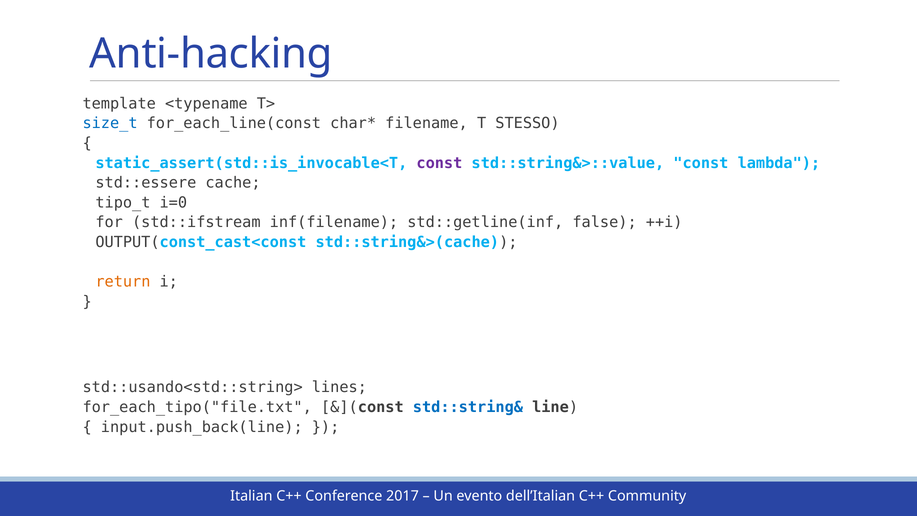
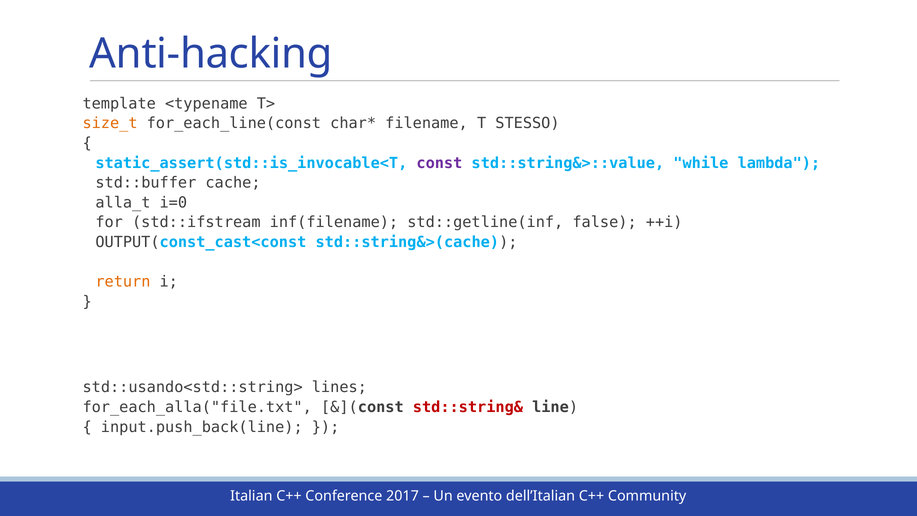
size_t colour: blue -> orange (110, 123)
std::string&>::value const: const -> while (701, 163)
std::essere: std::essere -> std::buffer (146, 183)
tipo_t: tipo_t -> alla_t (123, 203)
for_each_tipo("file.txt: for_each_tipo("file.txt -> for_each_alla("file.txt (197, 407)
std::string& colour: blue -> red (468, 407)
